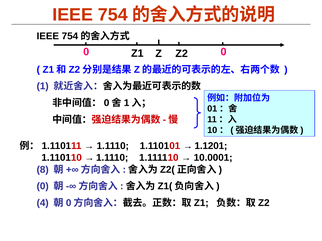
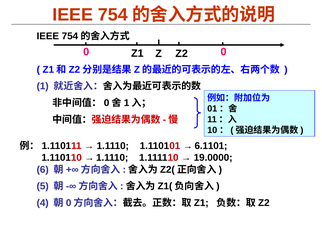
1.1201: 1.1201 -> 6.1101 (211, 146)
10.0001: 10.0001 -> 19.0000 (213, 158)
8: 8 -> 6 (43, 170)
0: 0 -> 5 (43, 187)
